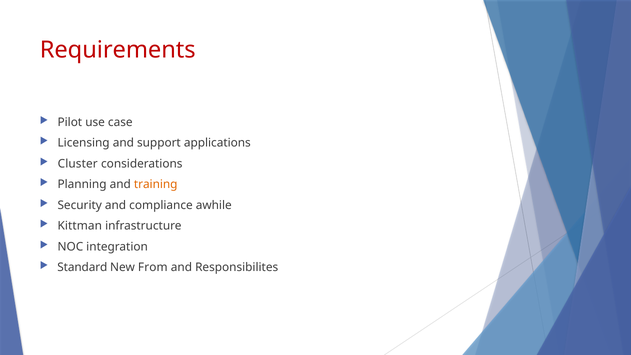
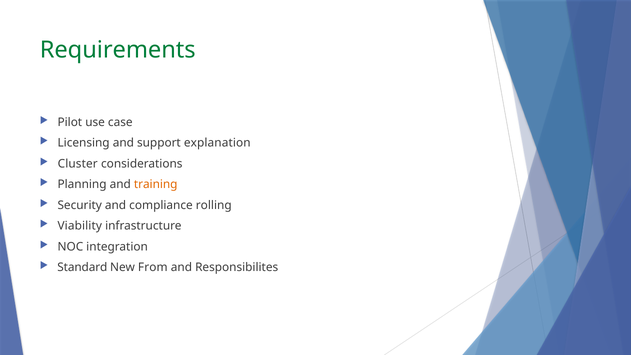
Requirements colour: red -> green (118, 50)
applications: applications -> explanation (217, 143)
awhile: awhile -> rolling (214, 205)
Kittman: Kittman -> Viability (80, 226)
